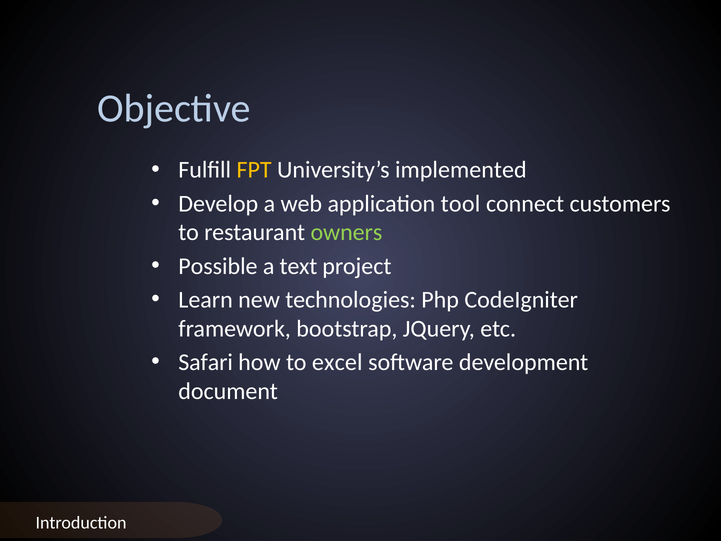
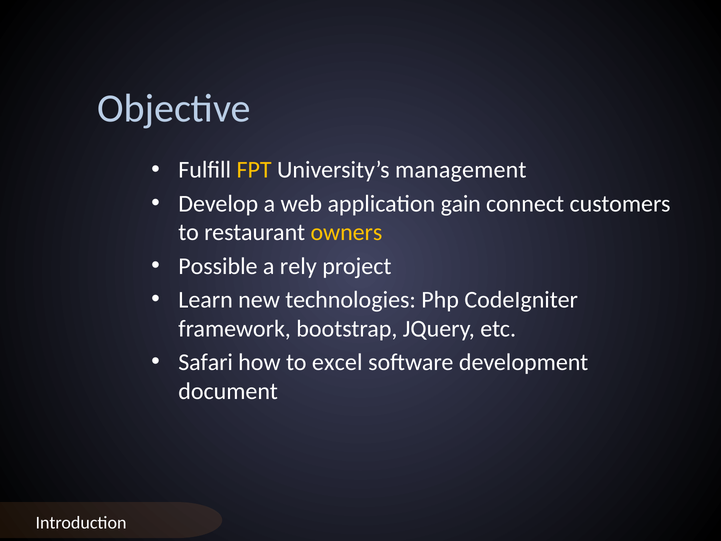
implemented: implemented -> management (461, 170)
tool: tool -> gain (461, 204)
owners colour: light green -> yellow (346, 232)
text: text -> rely (298, 266)
